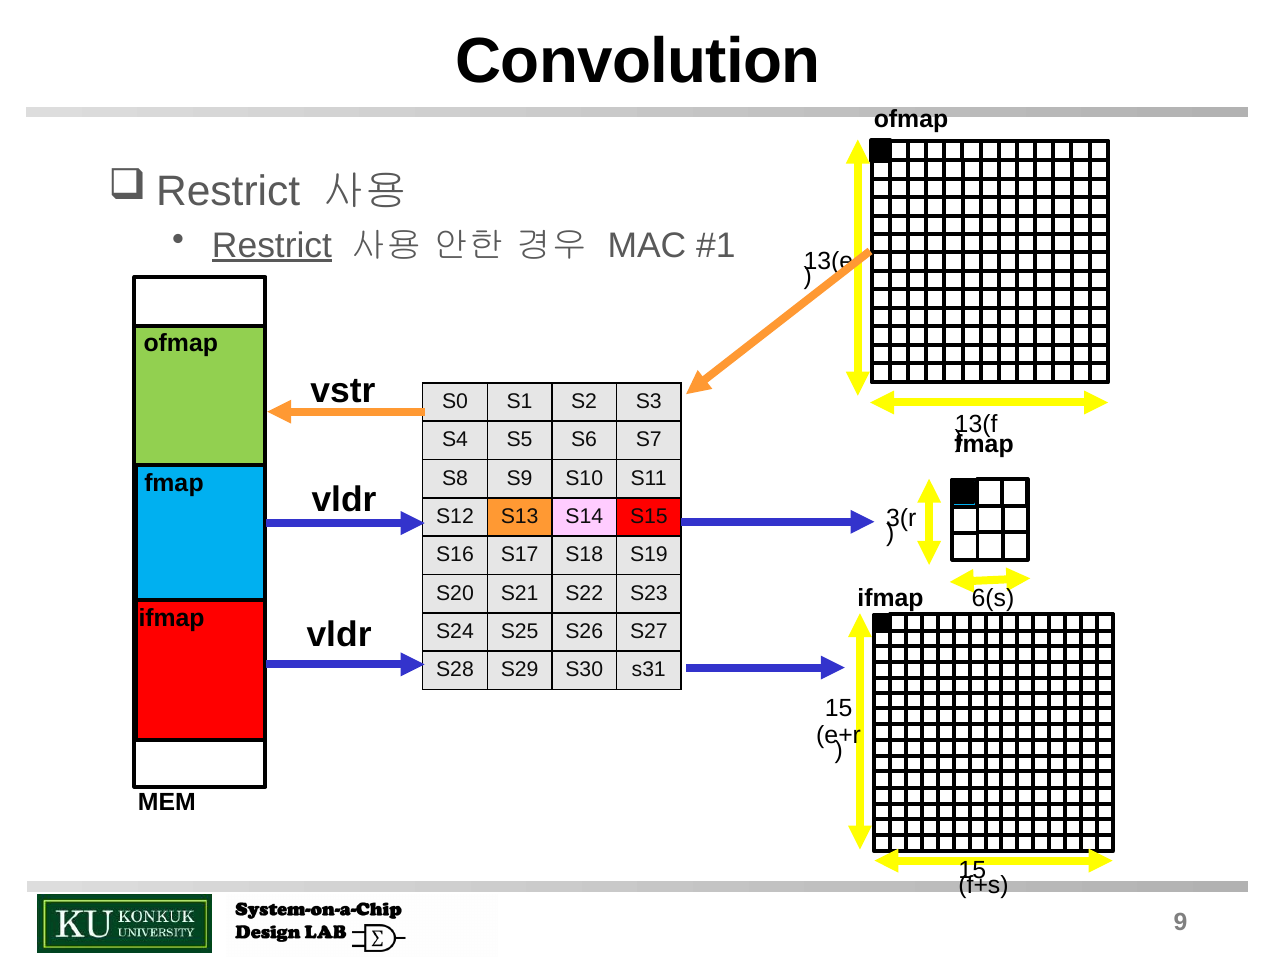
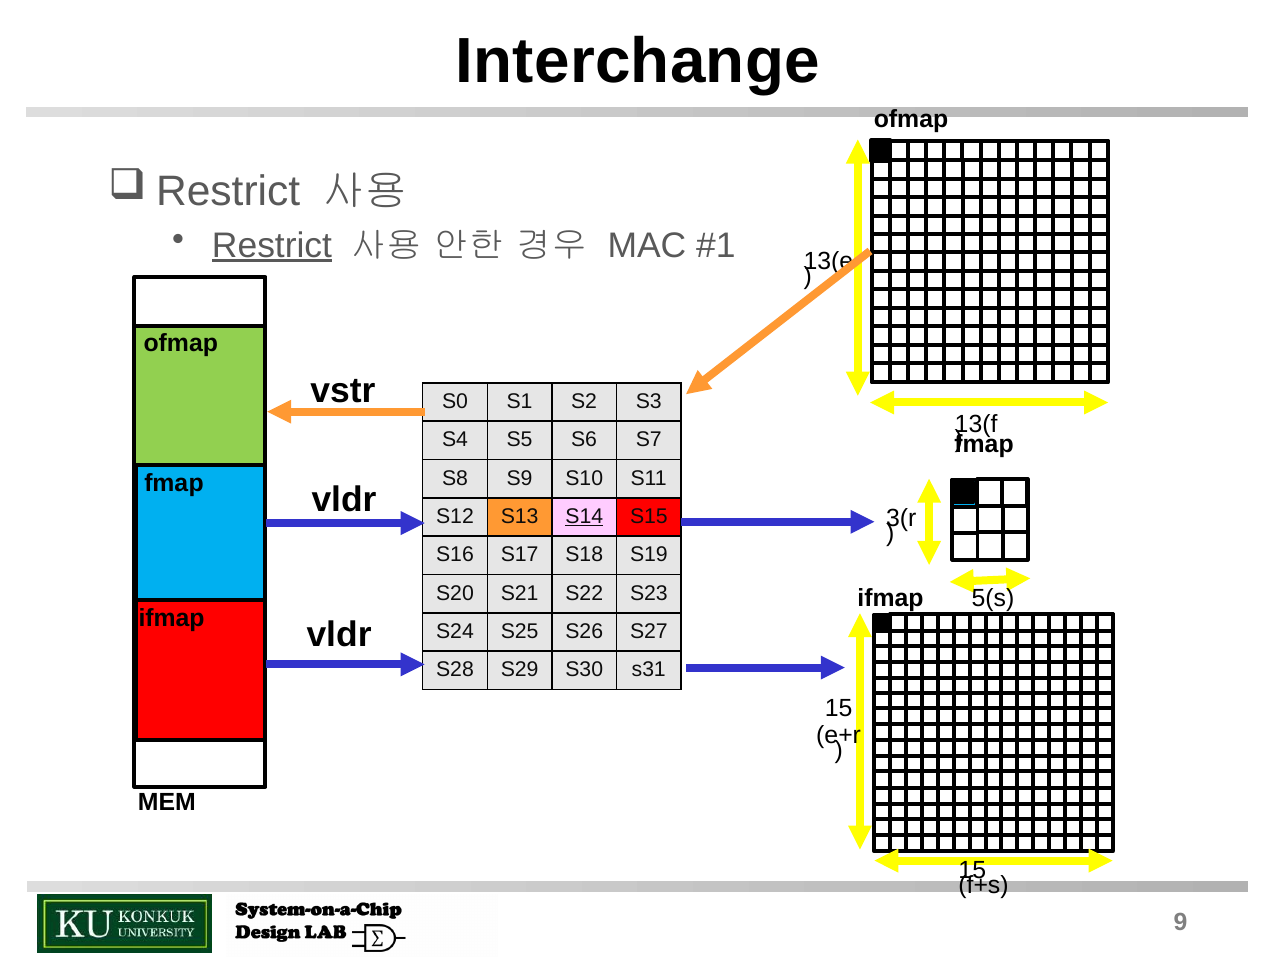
Convolution: Convolution -> Interchange (638, 62)
S14 underline: none -> present (584, 516)
6(s: 6(s -> 5(s (993, 598)
